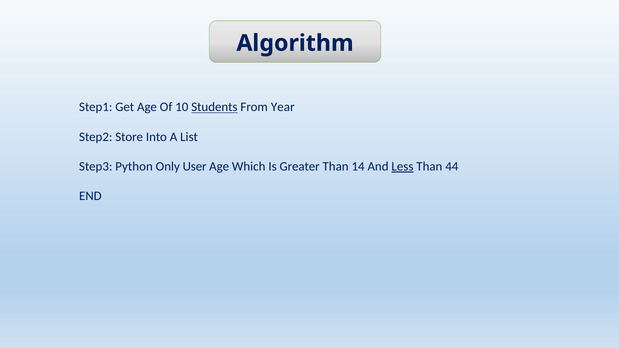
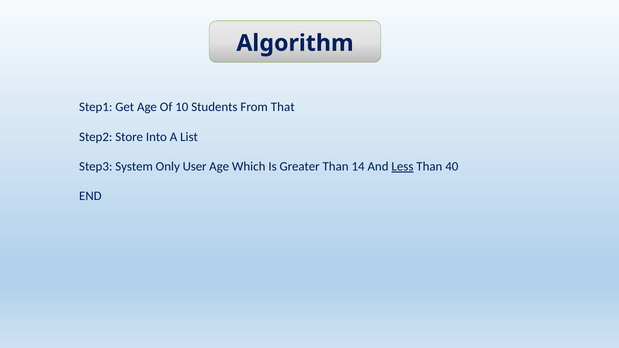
Students underline: present -> none (214, 107)
Year: Year -> That (283, 107)
Python: Python -> System (134, 167)
44: 44 -> 40 (452, 167)
